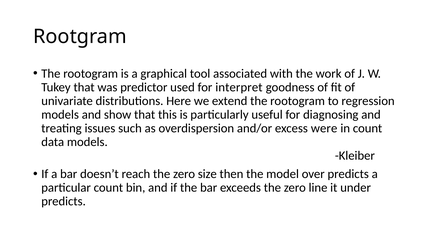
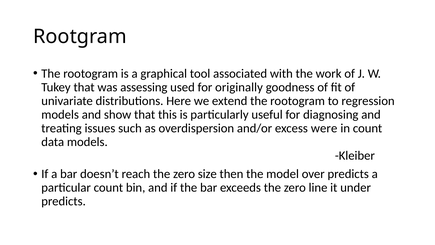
predictor: predictor -> assessing (144, 87)
interpret: interpret -> originally (239, 87)
